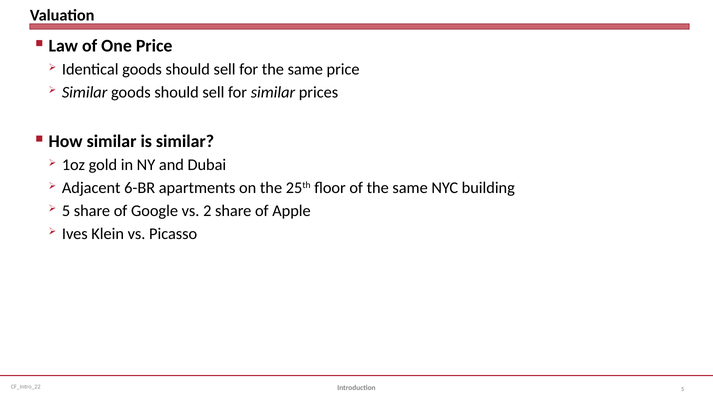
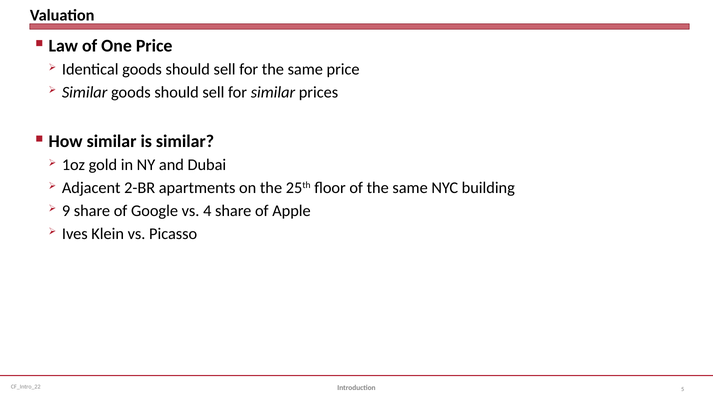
6-BR: 6-BR -> 2-BR (140, 188)
5: 5 -> 9 (66, 211)
2: 2 -> 4 (207, 211)
